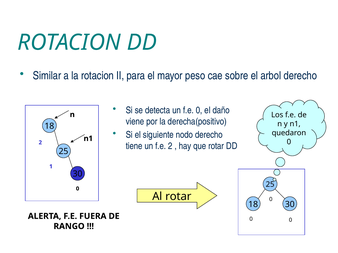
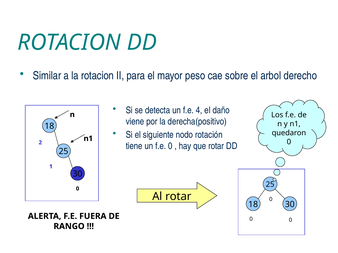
f.e 0: 0 -> 4 (199, 111)
nodo derecho: derecho -> rotación (209, 135)
f.e 2: 2 -> 0 (170, 146)
